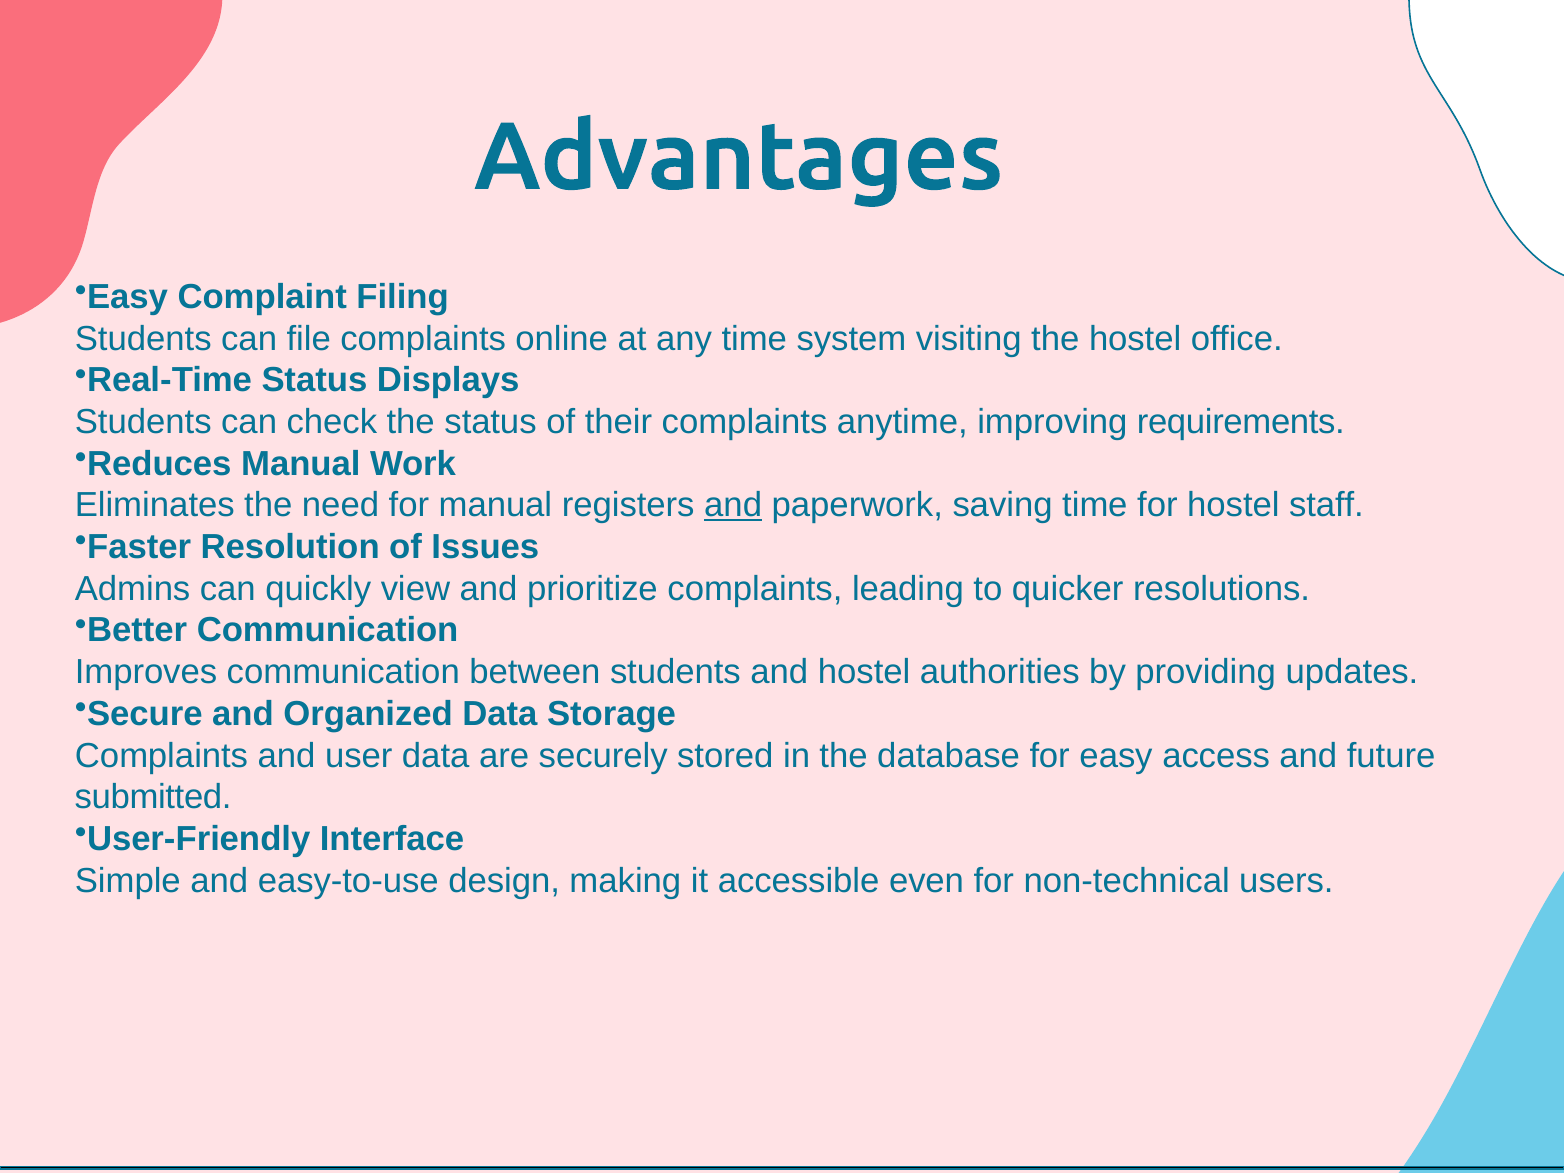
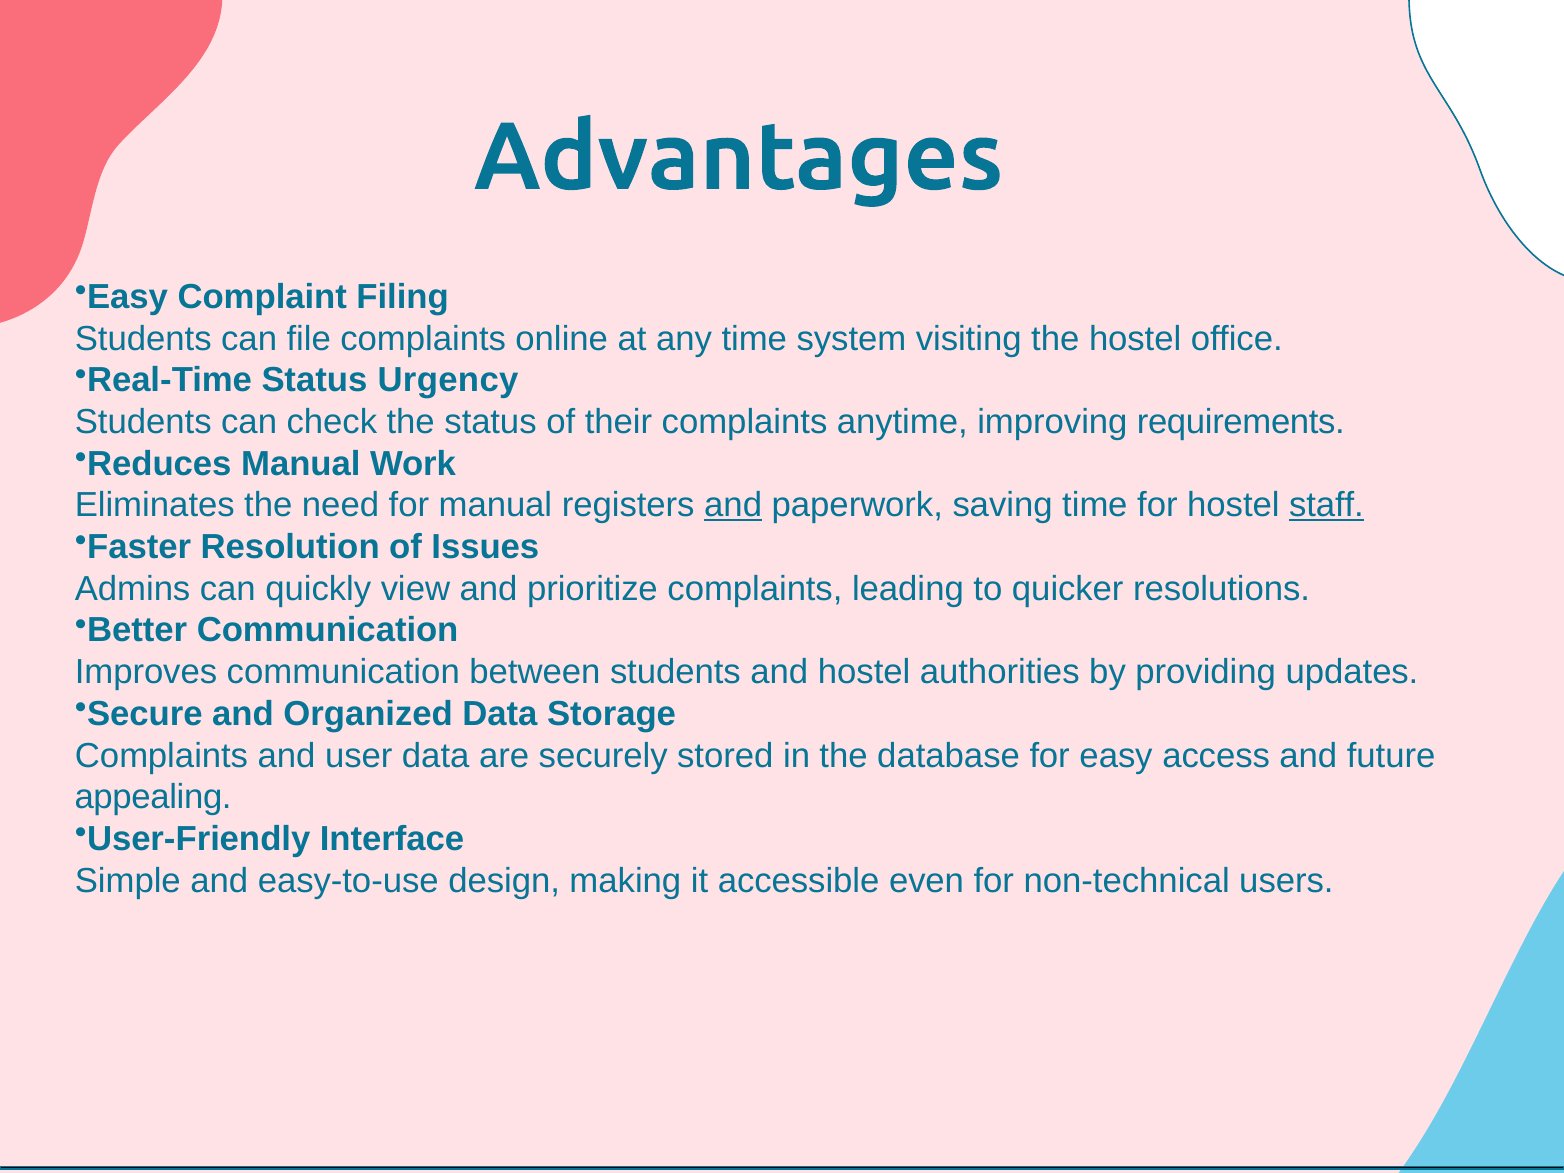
Displays: Displays -> Urgency (448, 380)
staff underline: none -> present (1326, 505)
submitted: submitted -> appealing (153, 797)
